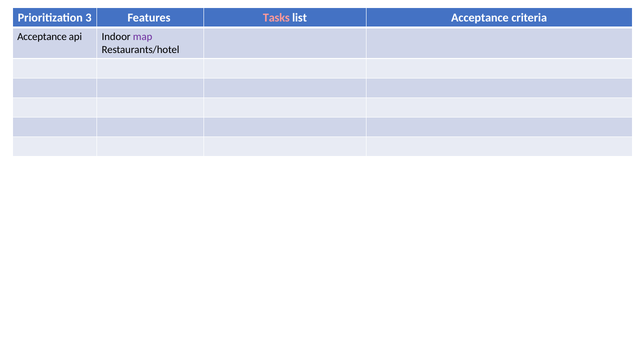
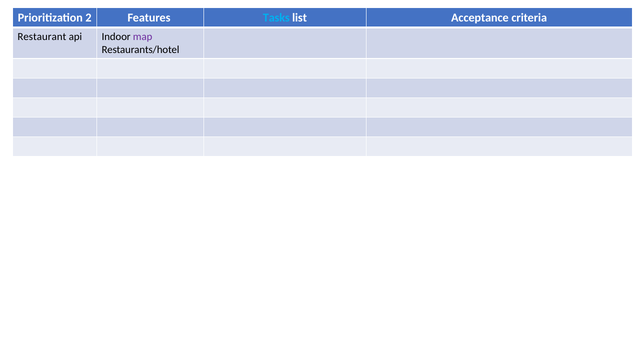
3: 3 -> 2 (88, 18)
Tasks colour: pink -> light blue (276, 18)
Acceptance: Acceptance -> Restaurant (42, 37)
